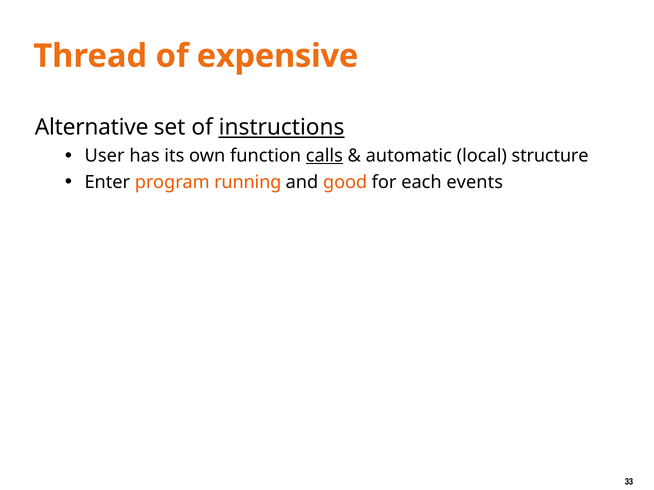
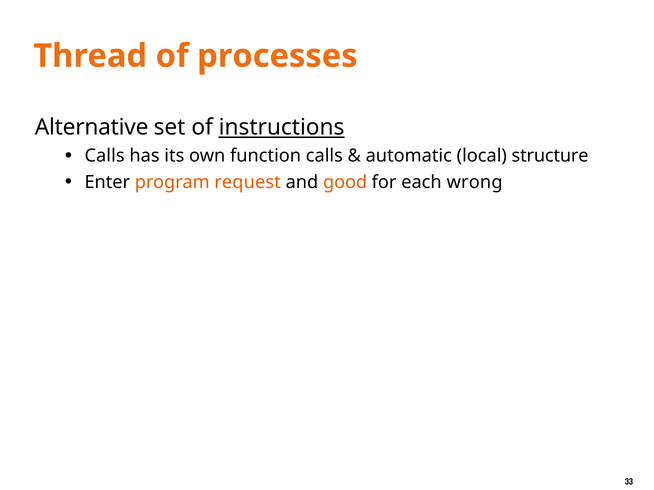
expensive: expensive -> processes (277, 56)
User: User -> Calls (105, 156)
calls underline: present -> none (324, 156)
running: running -> request (248, 182)
events: events -> wrong (475, 182)
